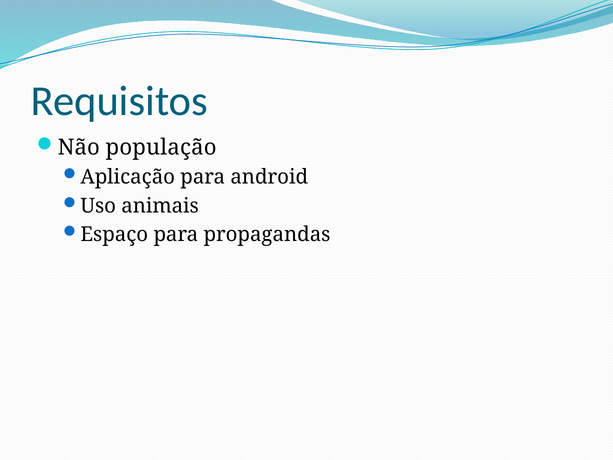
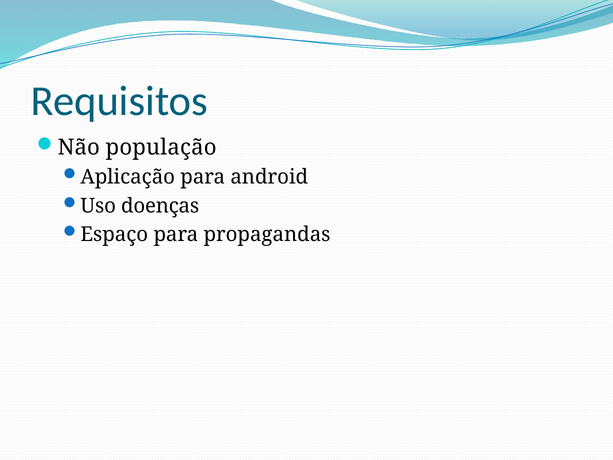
animais: animais -> doenças (160, 206)
